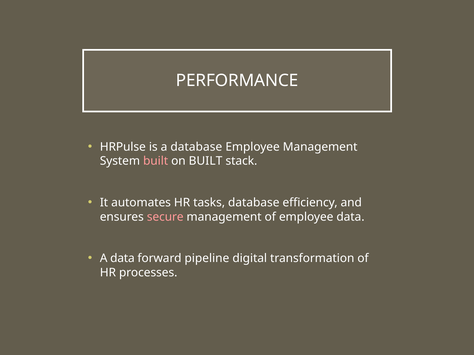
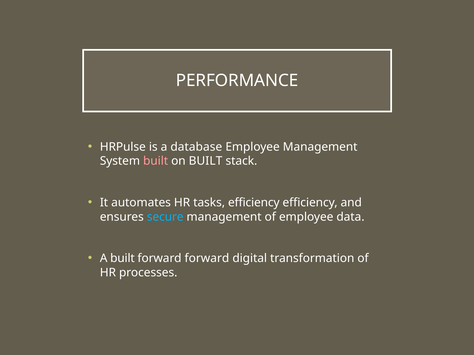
tasks database: database -> efficiency (254, 203)
secure colour: pink -> light blue (165, 217)
A data: data -> built (122, 259)
forward pipeline: pipeline -> forward (207, 259)
